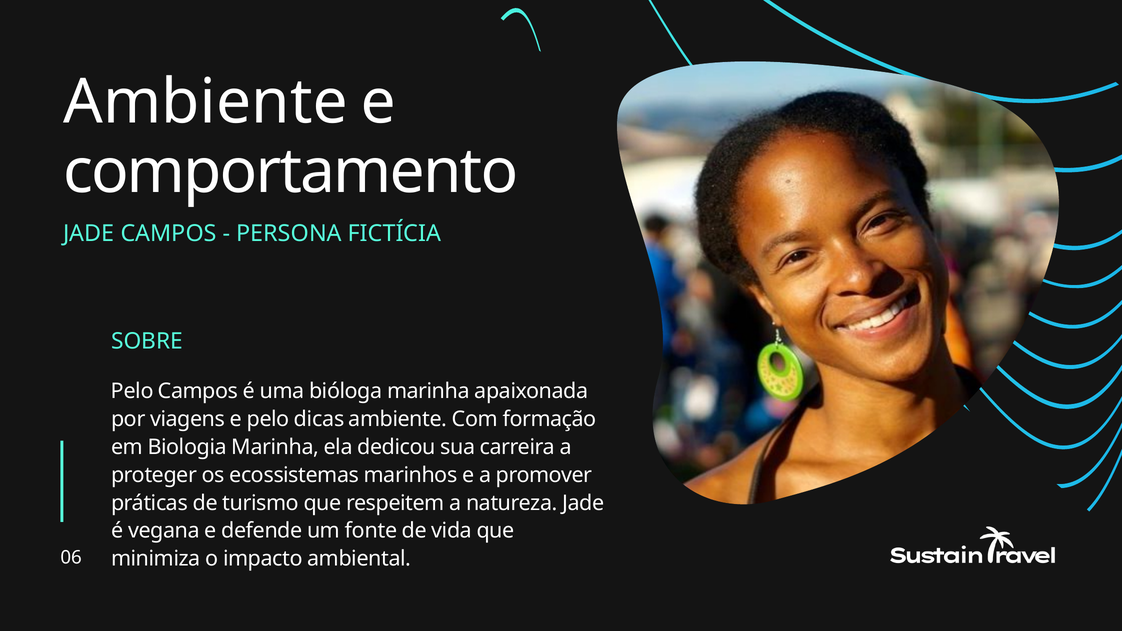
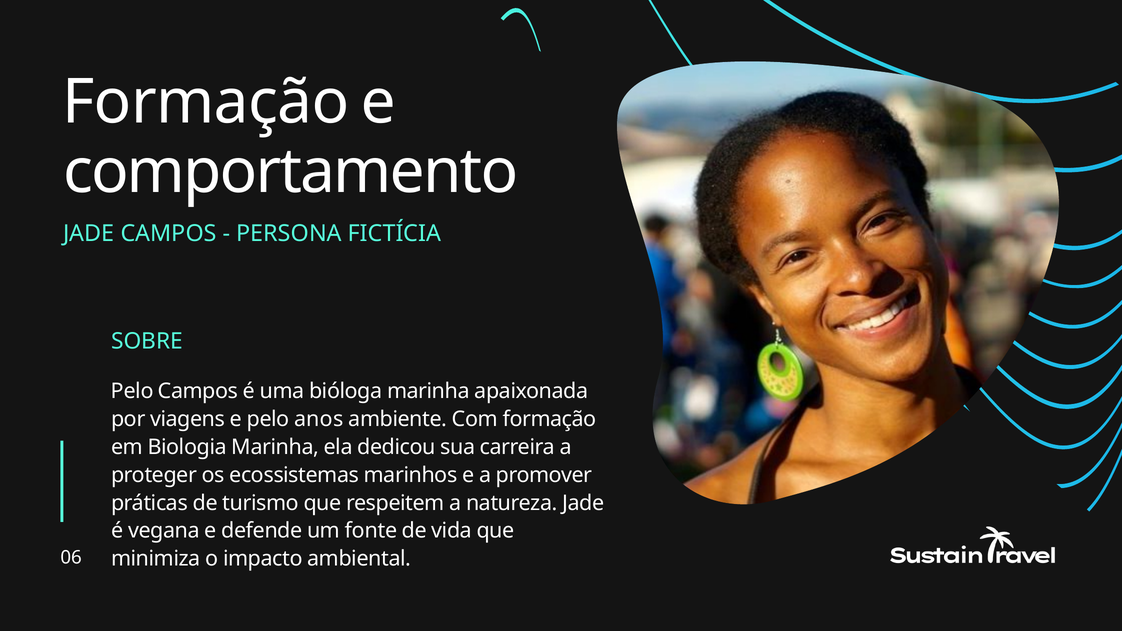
Ambiente: Ambiente -> Formação (206, 102)
dicas: dicas -> anos (319, 419)
